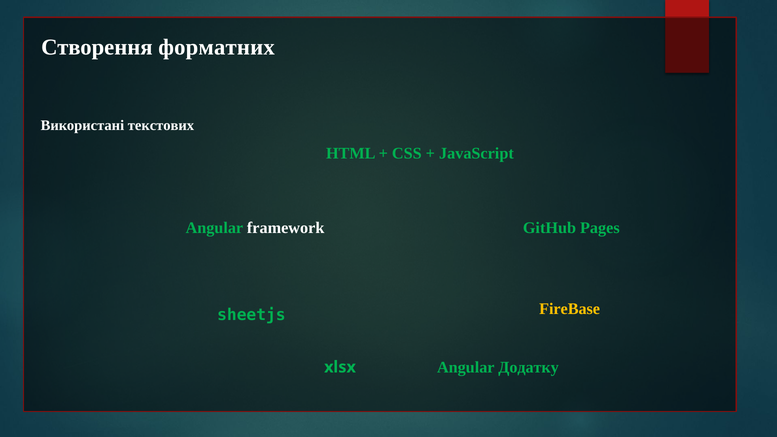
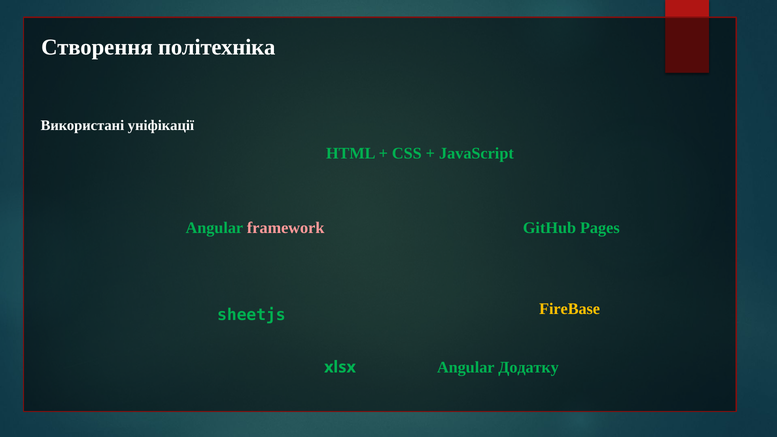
форматних: форматних -> політехніка (217, 47)
текстових: текстових -> уніфікації (161, 126)
framework colour: white -> pink (286, 228)
